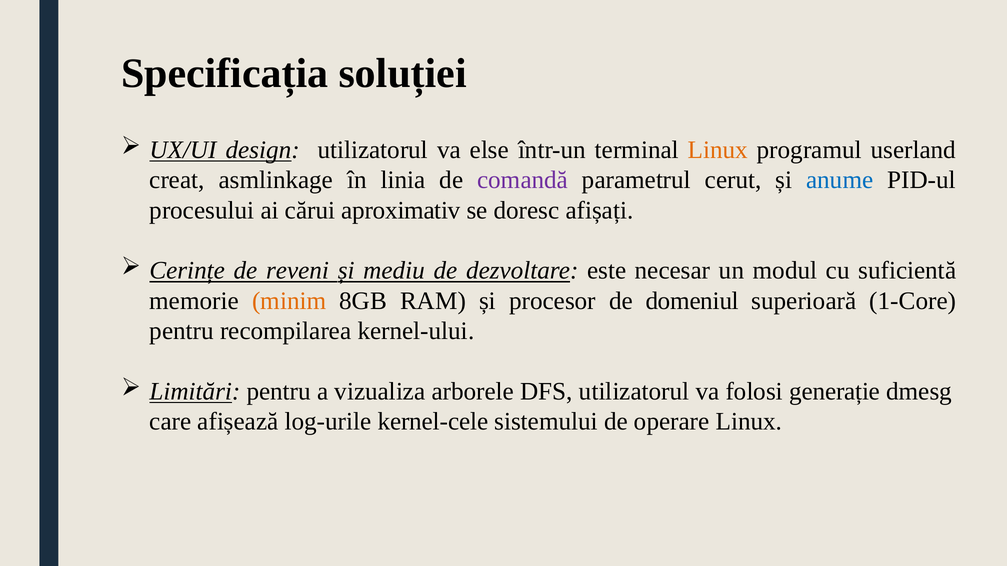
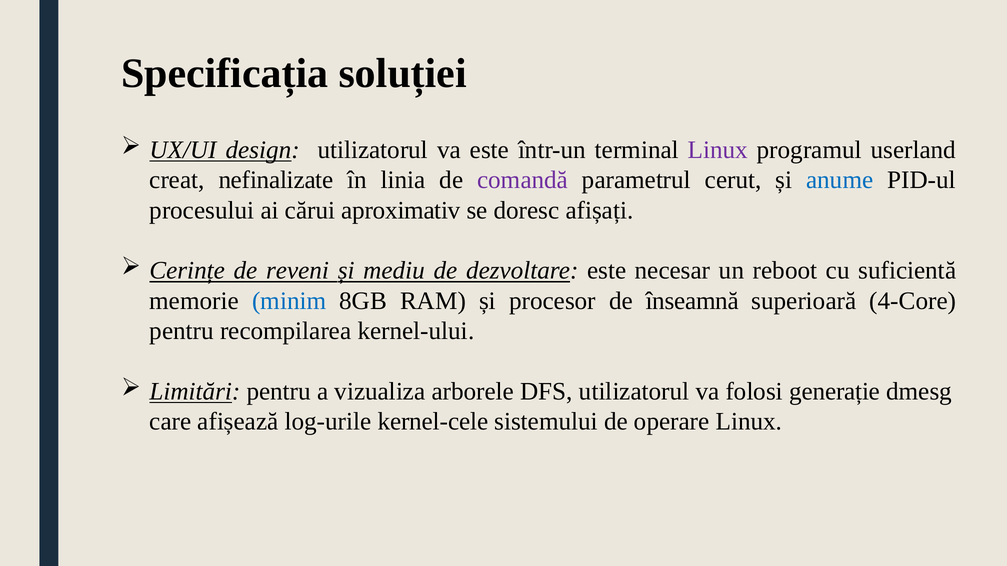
va else: else -> este (489, 150)
Linux colour: orange -> purple (718, 150)
asmlinkage: asmlinkage -> nefinalizate (276, 180)
modul: modul -> reboot (785, 271)
minim colour: orange -> blue (289, 301)
domeniul: domeniul -> înseamnă (692, 301)
1-Core: 1-Core -> 4-Core (913, 301)
